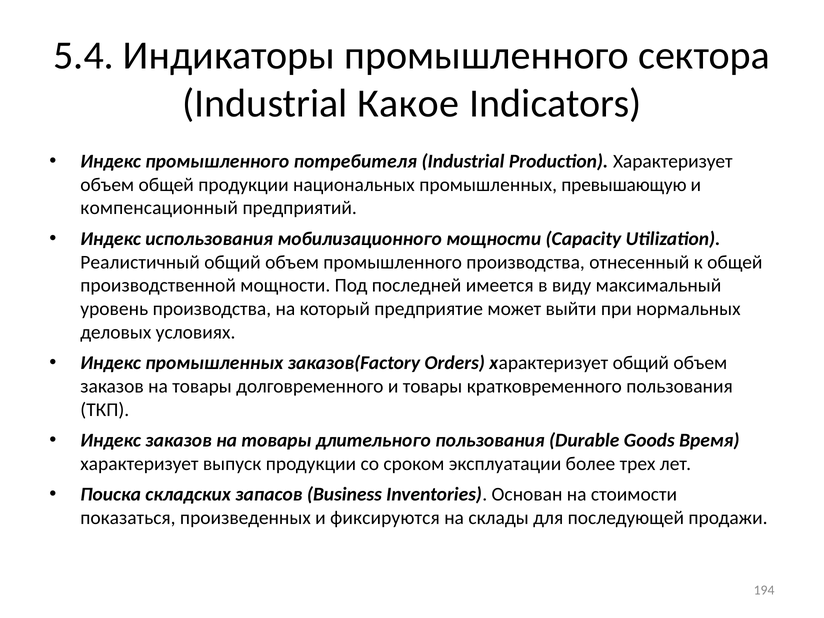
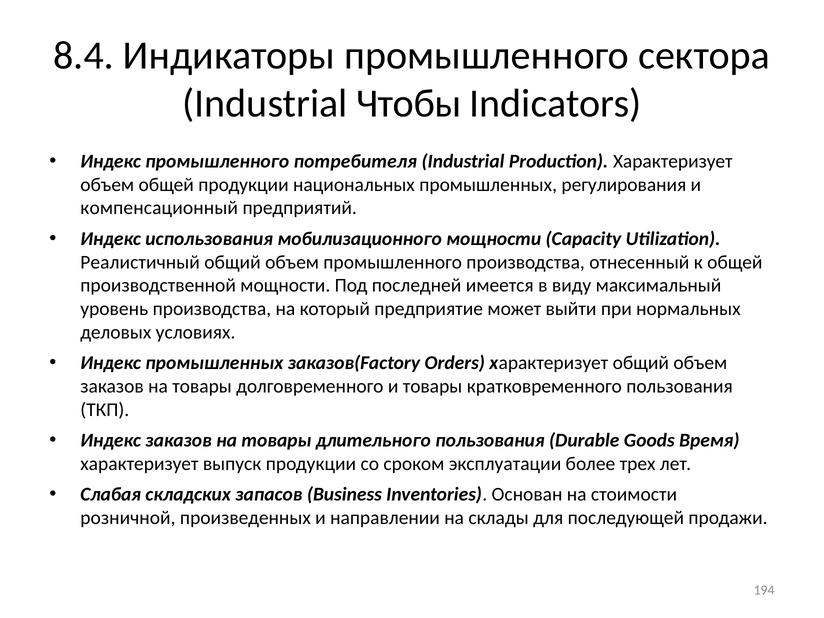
5.4: 5.4 -> 8.4 (84, 56)
Какое: Какое -> Чтобы (409, 104)
превышающую: превышающую -> регулирования (624, 185)
Поиска: Поиска -> Слабая (111, 494)
показаться: показаться -> розничной (128, 518)
фиксируются: фиксируются -> направлении (385, 518)
